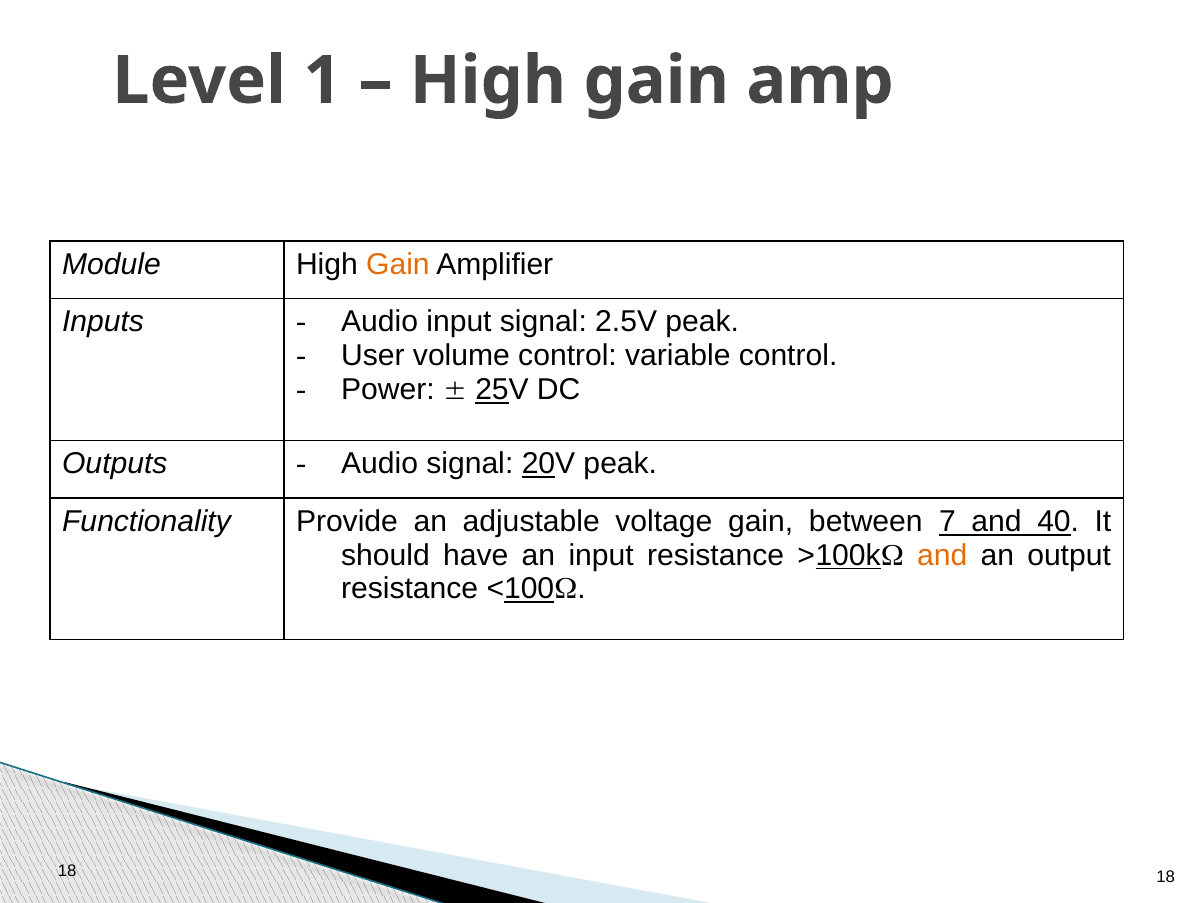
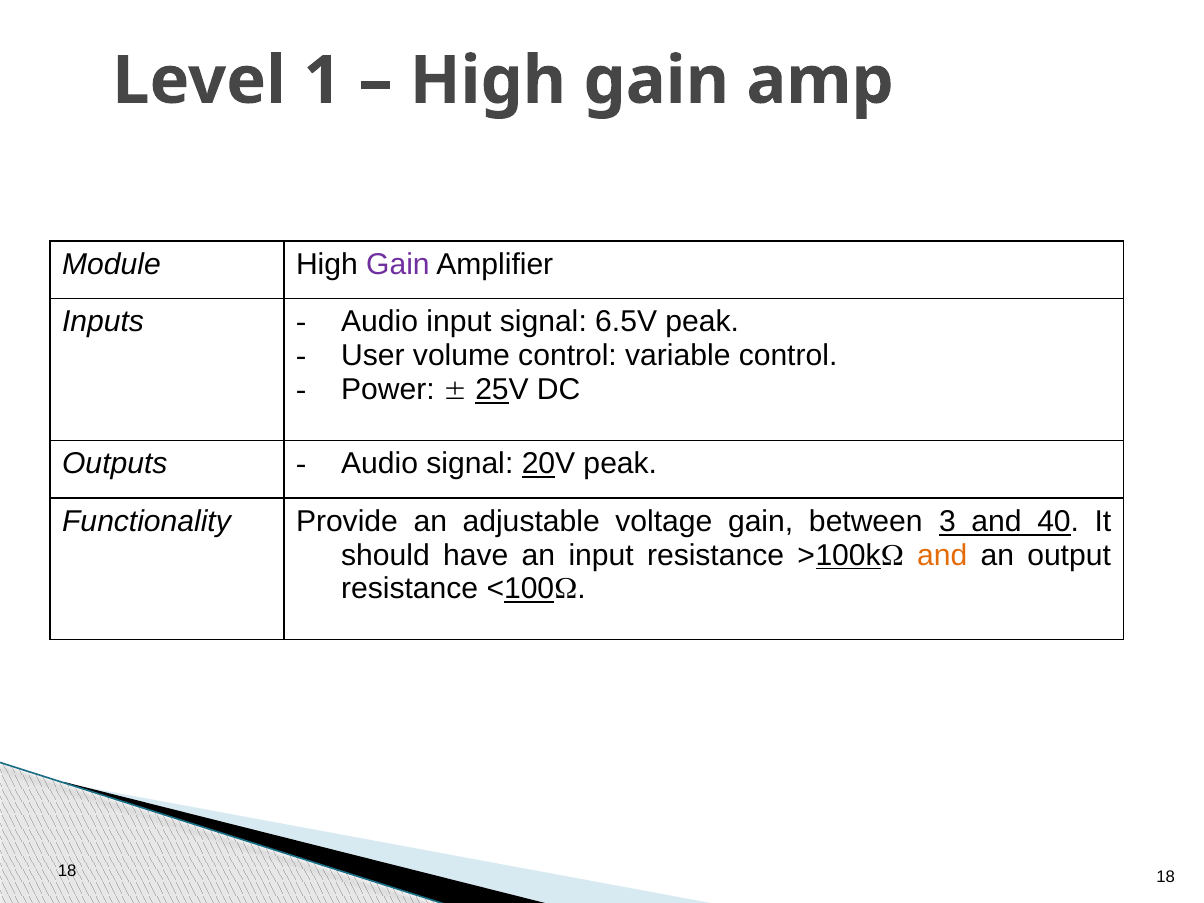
Gain colour: orange -> purple (398, 264)
2.5V: 2.5V -> 6.5V (626, 322)
7: 7 -> 3 (947, 521)
